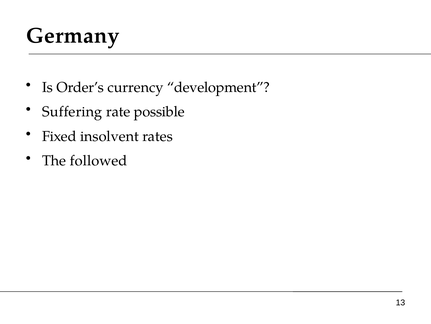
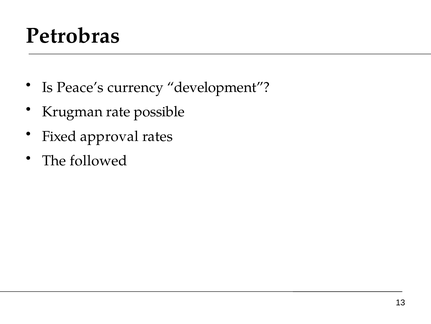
Germany: Germany -> Petrobras (73, 36)
Order’s: Order’s -> Peace’s (80, 87)
Suffering: Suffering -> Krugman (72, 112)
insolvent: insolvent -> approval (109, 136)
